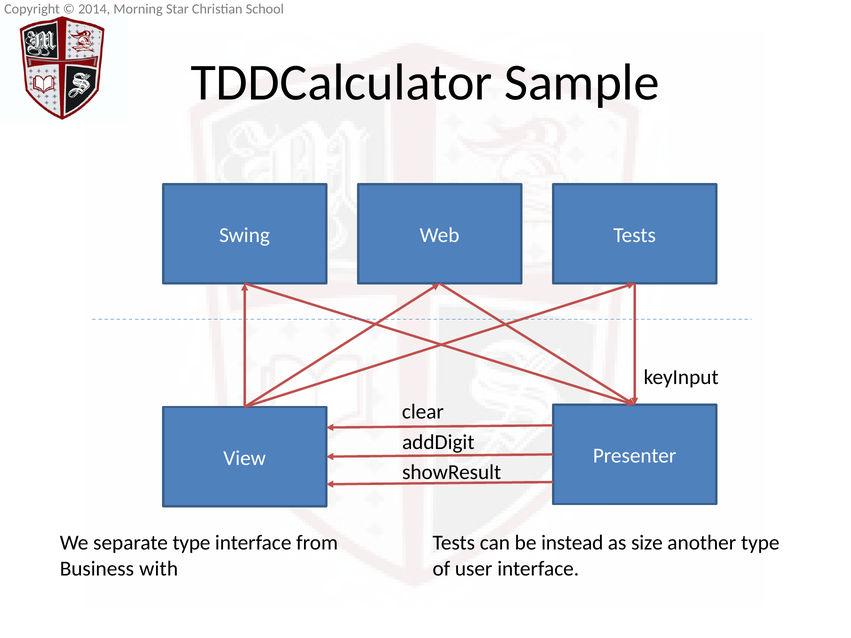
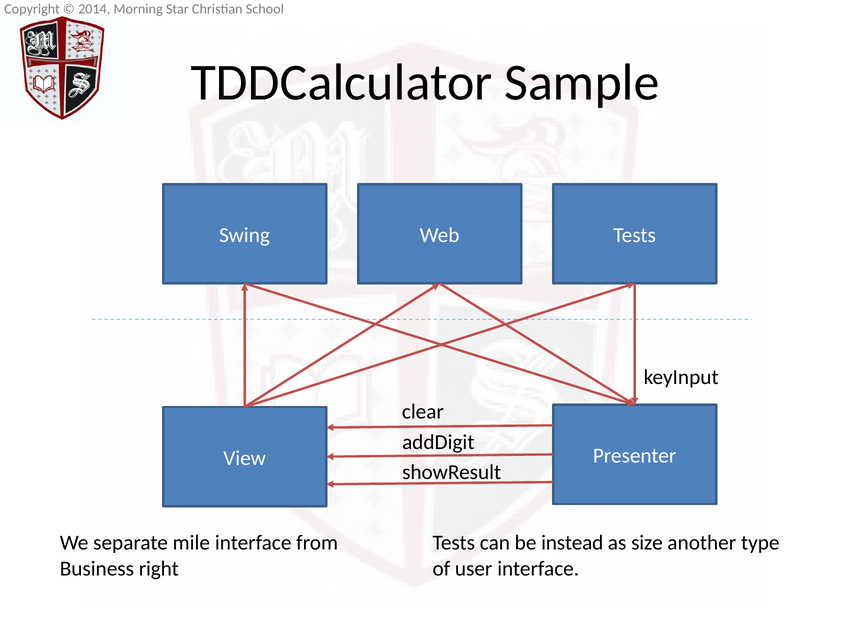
separate type: type -> mile (191, 543)
with: with -> right (159, 569)
